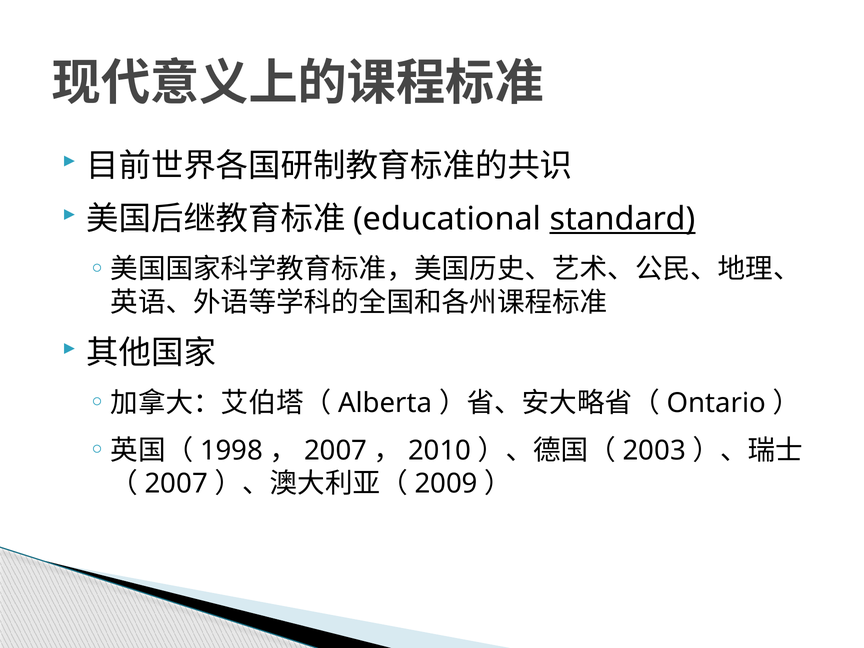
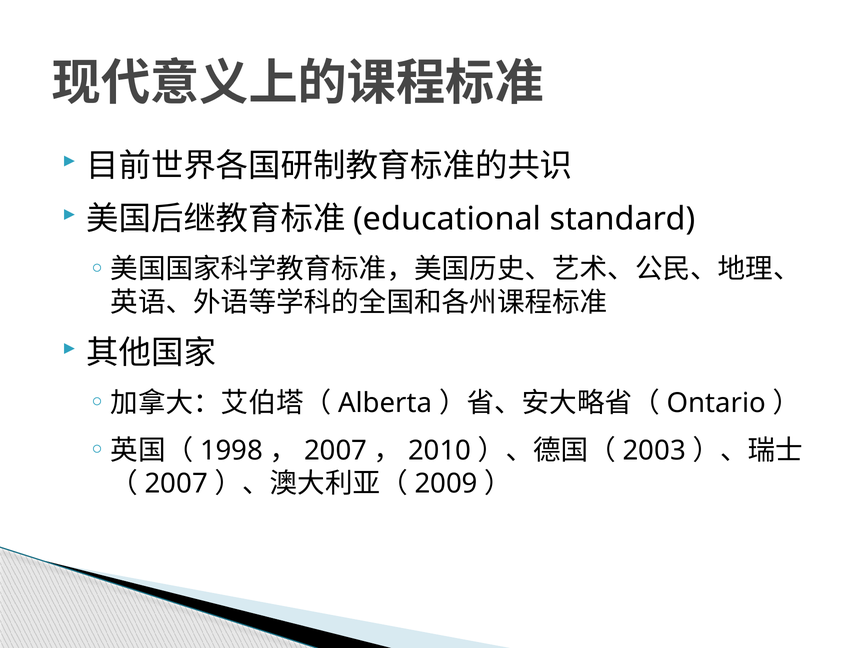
standard underline: present -> none (623, 219)
